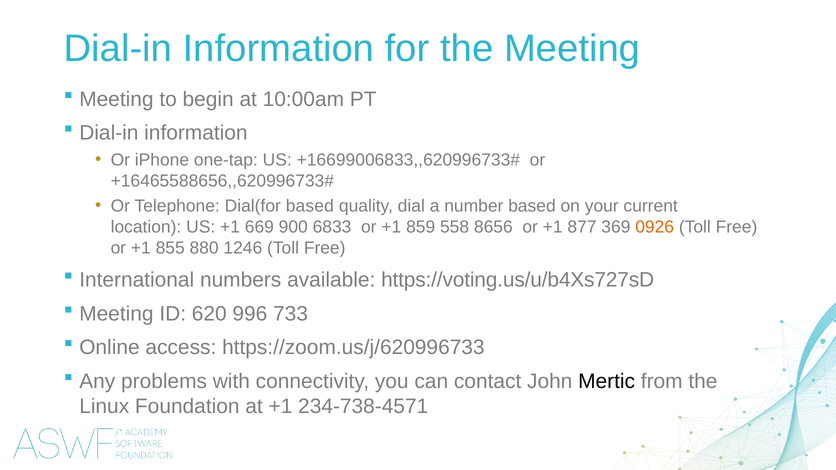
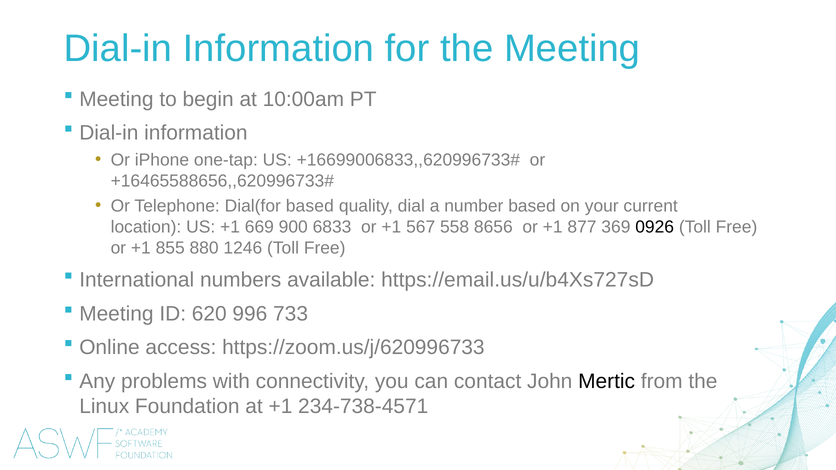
859: 859 -> 567 (421, 227)
0926 colour: orange -> black (655, 227)
https://voting.us/u/b4Xs727sD: https://voting.us/u/b4Xs727sD -> https://email.us/u/b4Xs727sD (518, 280)
